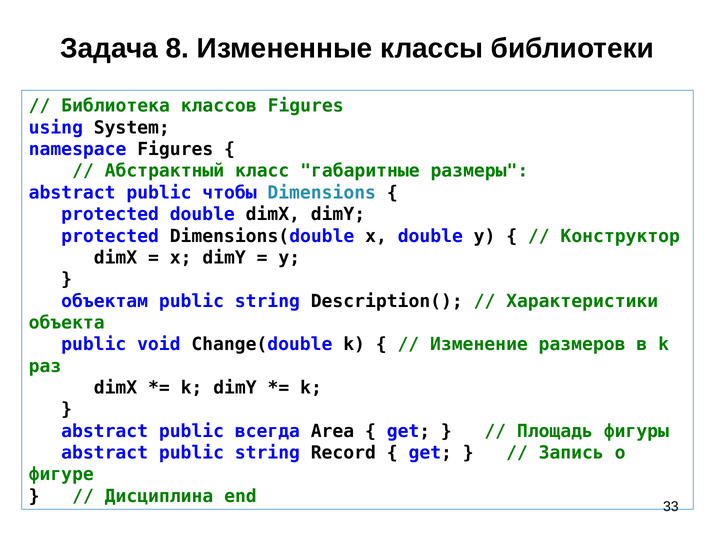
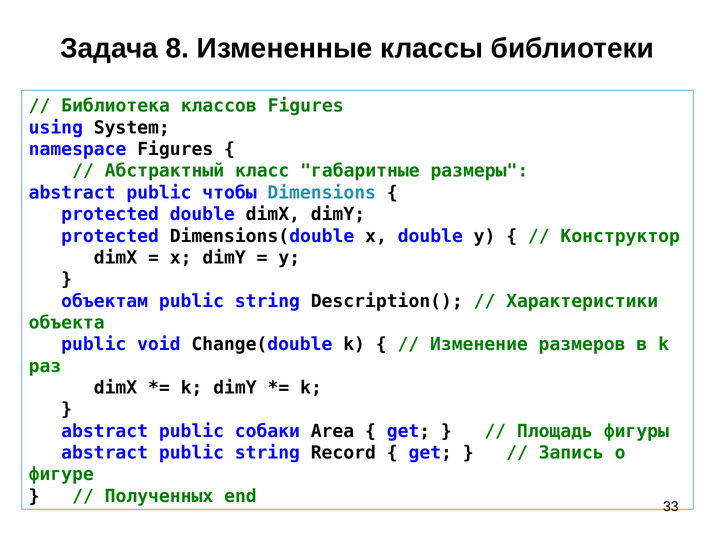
всегда: всегда -> собаки (267, 431)
Дисциплина: Дисциплина -> Полученных (159, 496)
